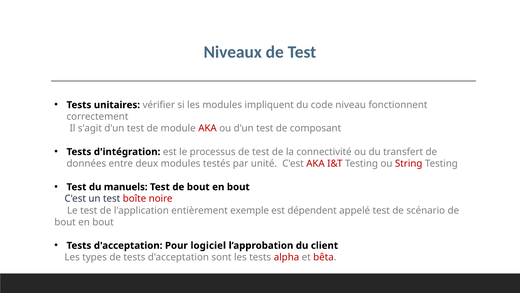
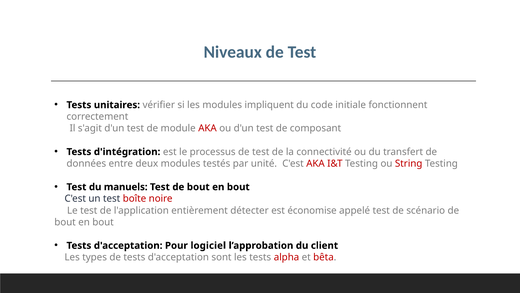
niveau: niveau -> initiale (351, 105)
exemple: exemple -> détecter (250, 210)
dépendent: dépendent -> économise (312, 210)
